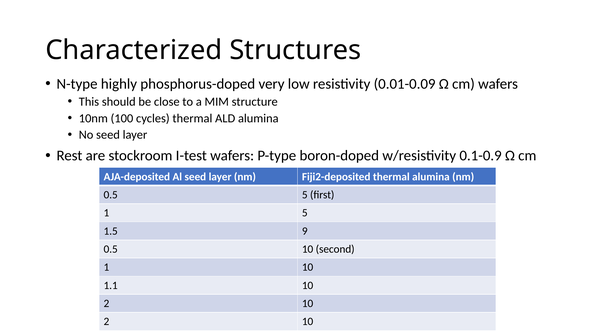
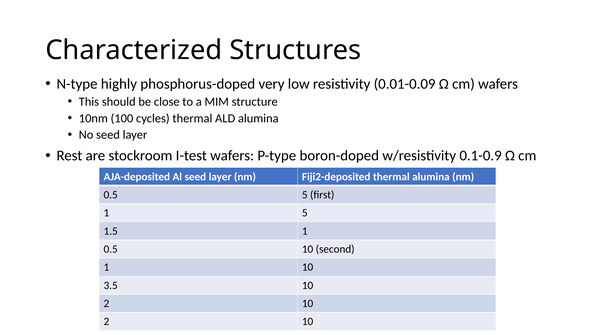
1.5 9: 9 -> 1 (305, 231)
1.1: 1.1 -> 3.5 (111, 285)
